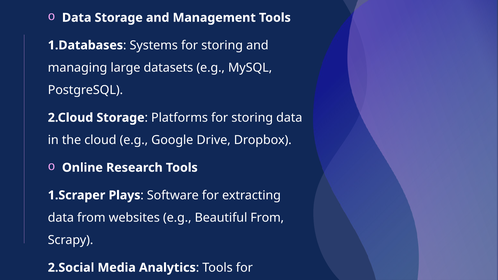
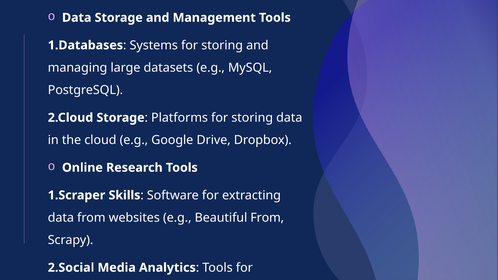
Plays: Plays -> Skills (124, 195)
